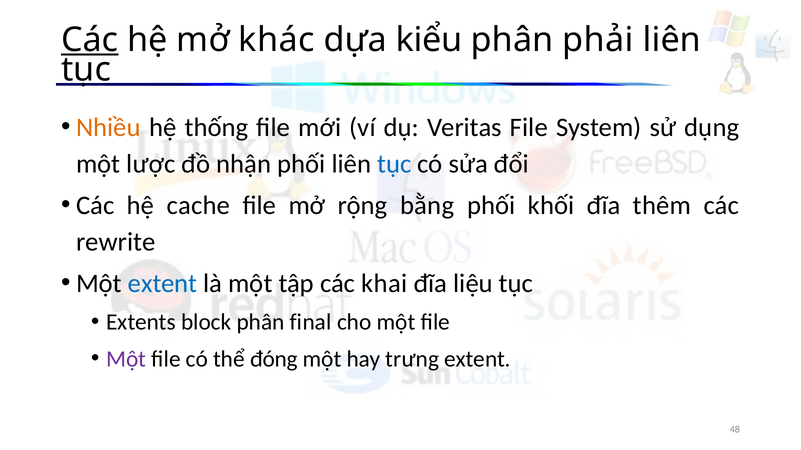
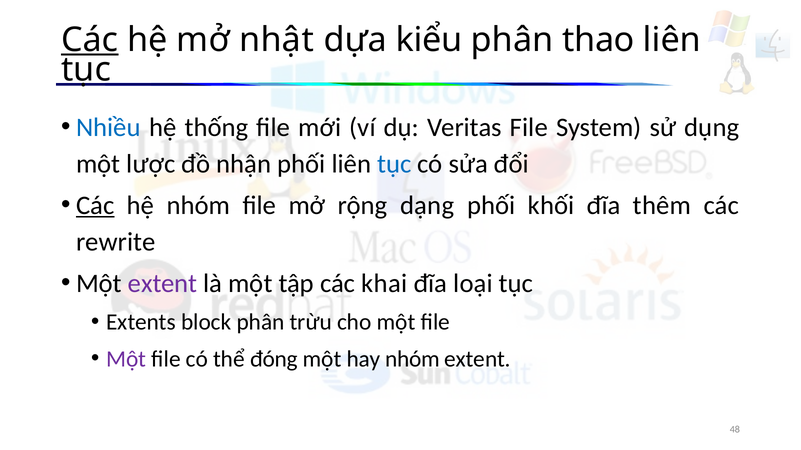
khác: khác -> nhật (276, 40)
phải: phải -> thao (598, 40)
Nhiều colour: orange -> blue (108, 128)
Các underline: none -> present (95, 206)
hệ cache: cache -> nhóm (198, 206)
bằng: bằng -> dạng (427, 206)
extent colour: blue -> purple (163, 284)
liệu: liệu -> loại (473, 284)
final: final -> trừu (311, 323)
hay trưng: trưng -> nhóm (412, 359)
